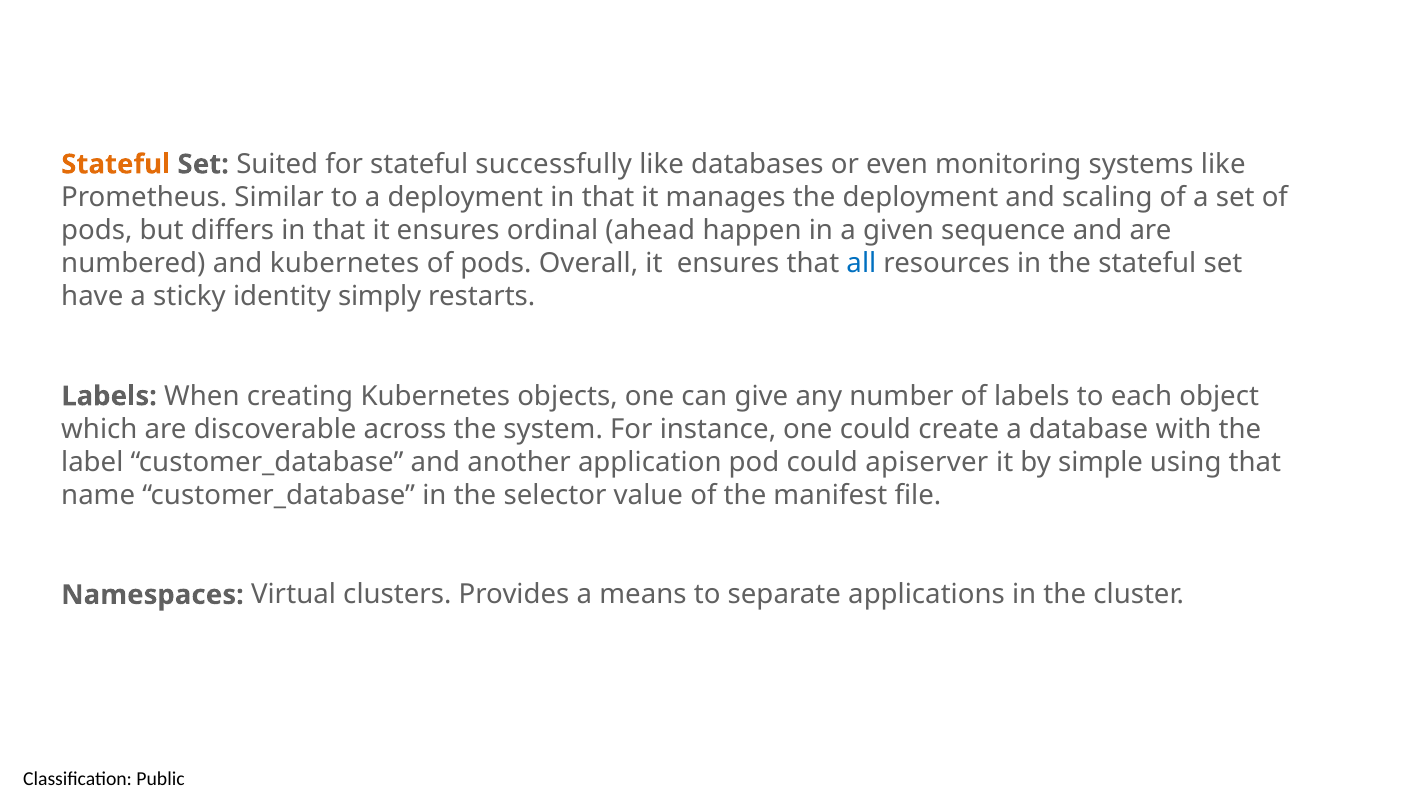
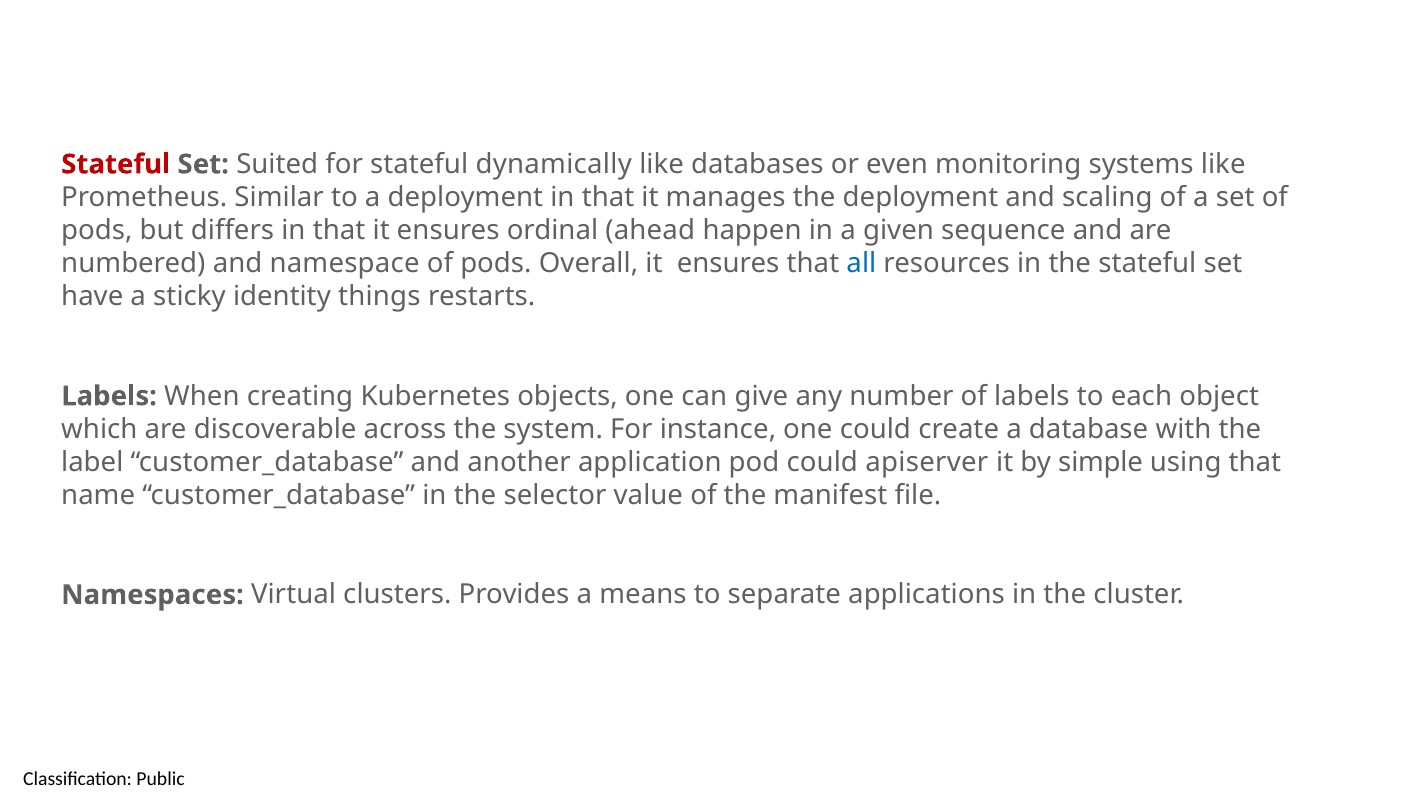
Stateful colour: orange -> red (116, 164)
successfully: successfully -> dynamically (554, 164)
and kubernetes: kubernetes -> namespace (345, 264)
simply: simply -> things (379, 297)
